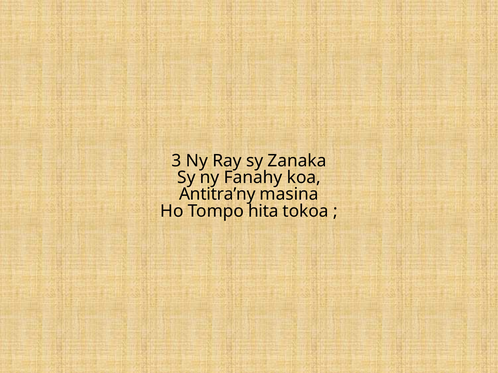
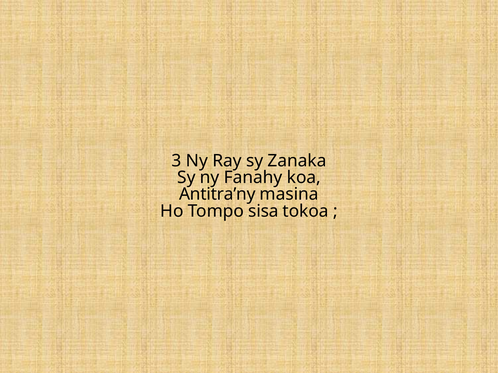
hita: hita -> sisa (263, 211)
